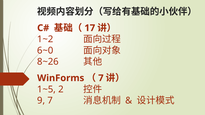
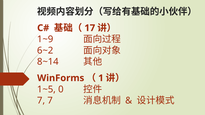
1~2: 1~2 -> 1~9 (45, 39)
6~0: 6~0 -> 6~2 (45, 51)
8~26: 8~26 -> 8~14 (48, 62)
7: 7 -> 1 (101, 78)
2: 2 -> 0 (61, 90)
9: 9 -> 7 (41, 101)
